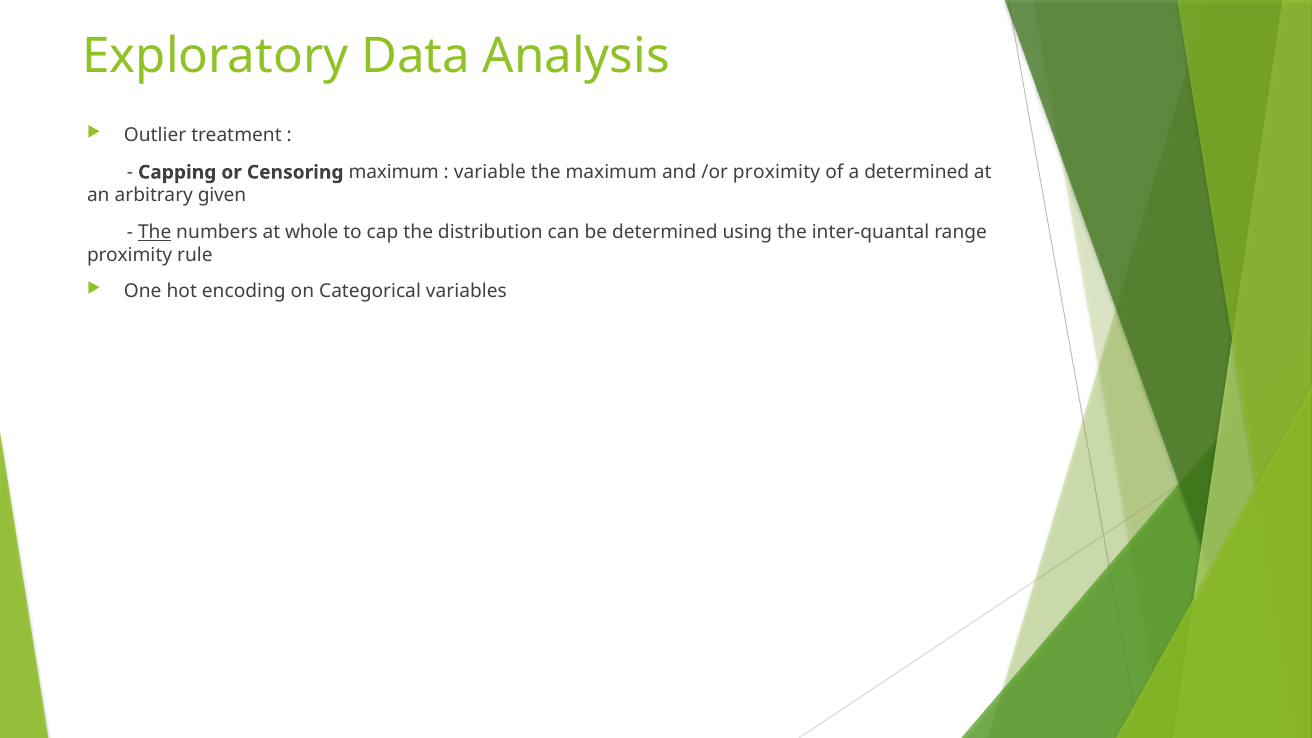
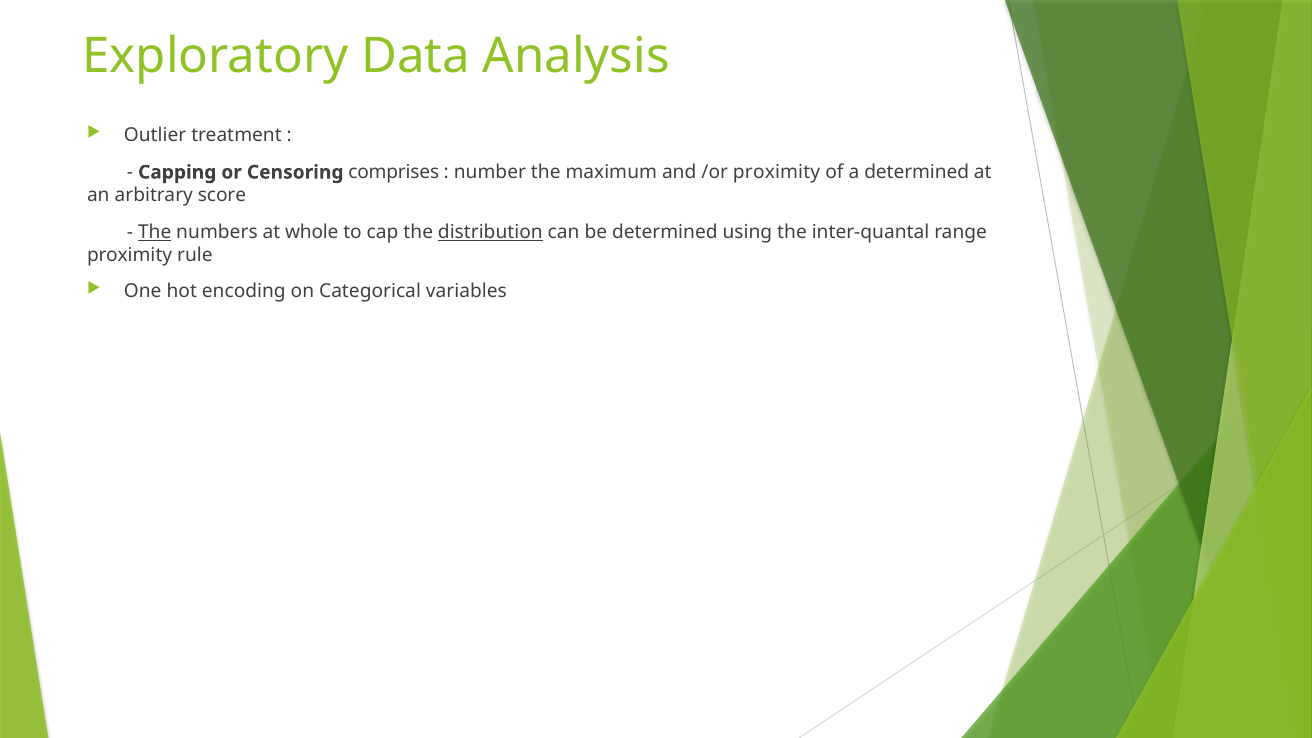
Censoring maximum: maximum -> comprises (394, 172)
variable: variable -> number (490, 172)
given: given -> score (222, 195)
distribution underline: none -> present (490, 232)
